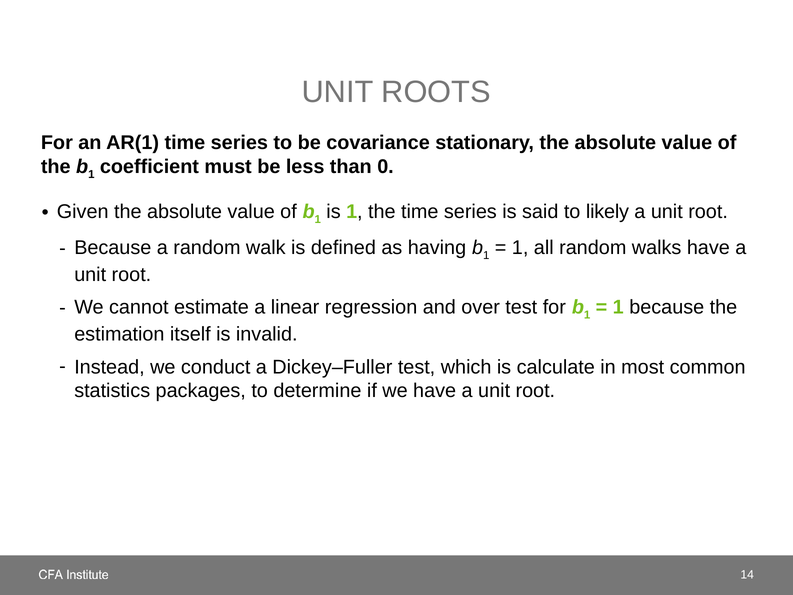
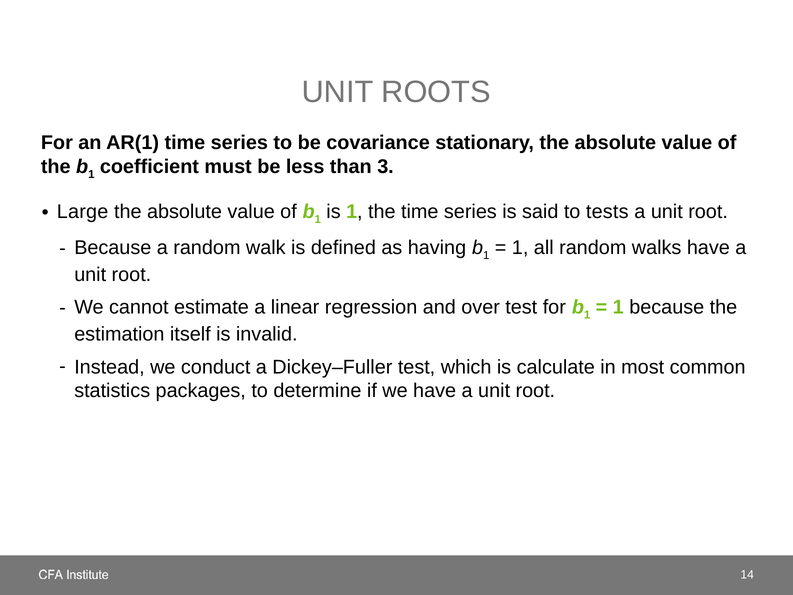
0: 0 -> 3 (385, 167)
Given: Given -> Large (83, 212)
likely: likely -> tests (607, 212)
